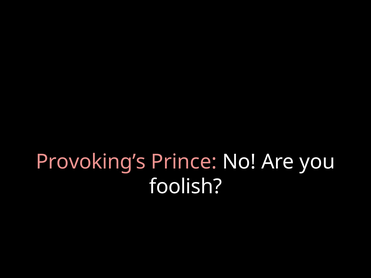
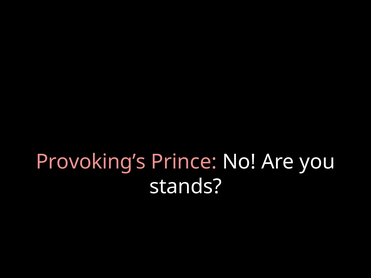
foolish: foolish -> stands (186, 187)
